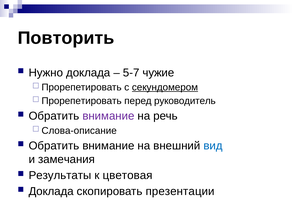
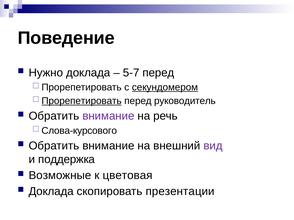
Повторить: Повторить -> Поведение (66, 38)
5-7 чужие: чужие -> перед (158, 73)
Прорепетировать underline: none -> present (82, 101)
Слова-описание: Слова-описание -> Слова-курсового (79, 131)
вид colour: blue -> purple (213, 146)
замечания: замечания -> поддержка (67, 160)
Результаты: Результаты -> Возможные (60, 176)
